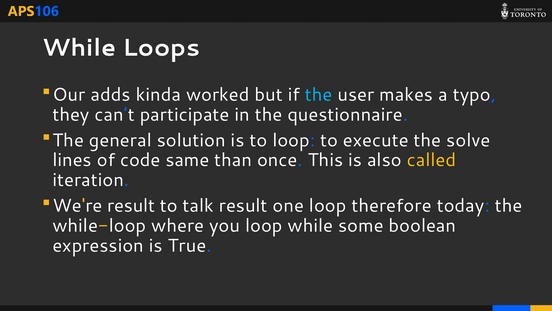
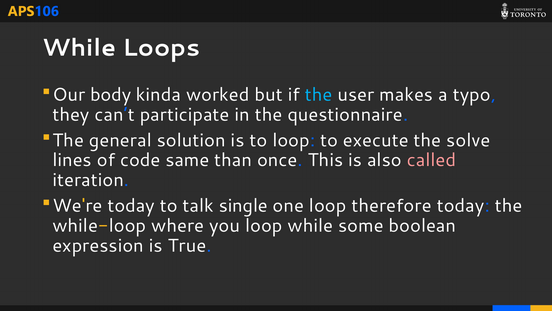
adds: adds -> body (111, 95)
called colour: yellow -> pink (431, 160)
We're result: result -> today (131, 205)
talk result: result -> single (243, 205)
